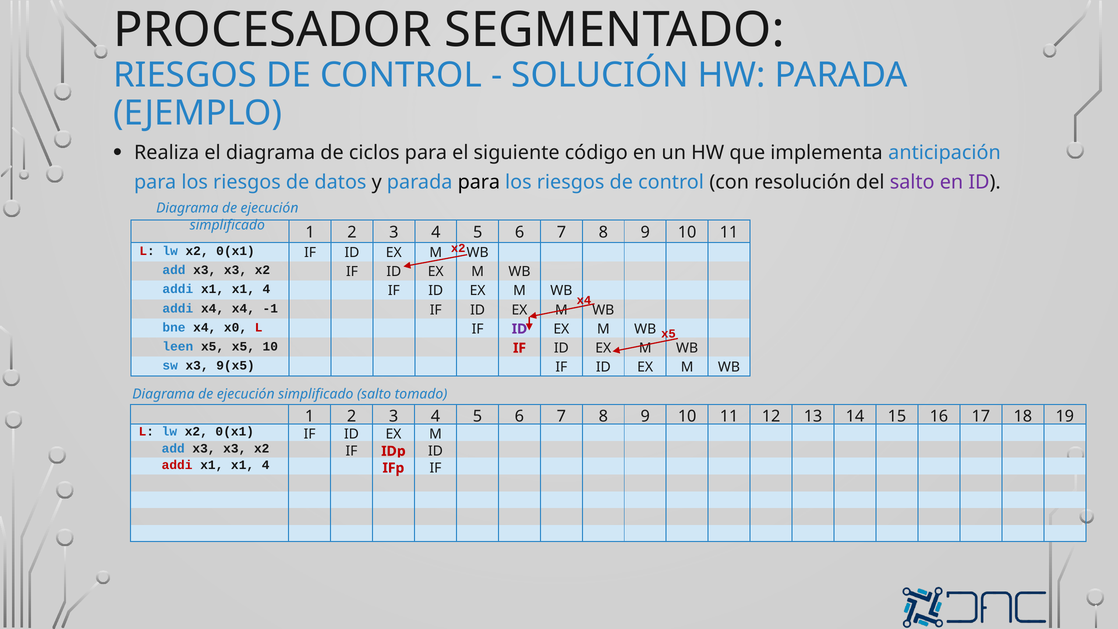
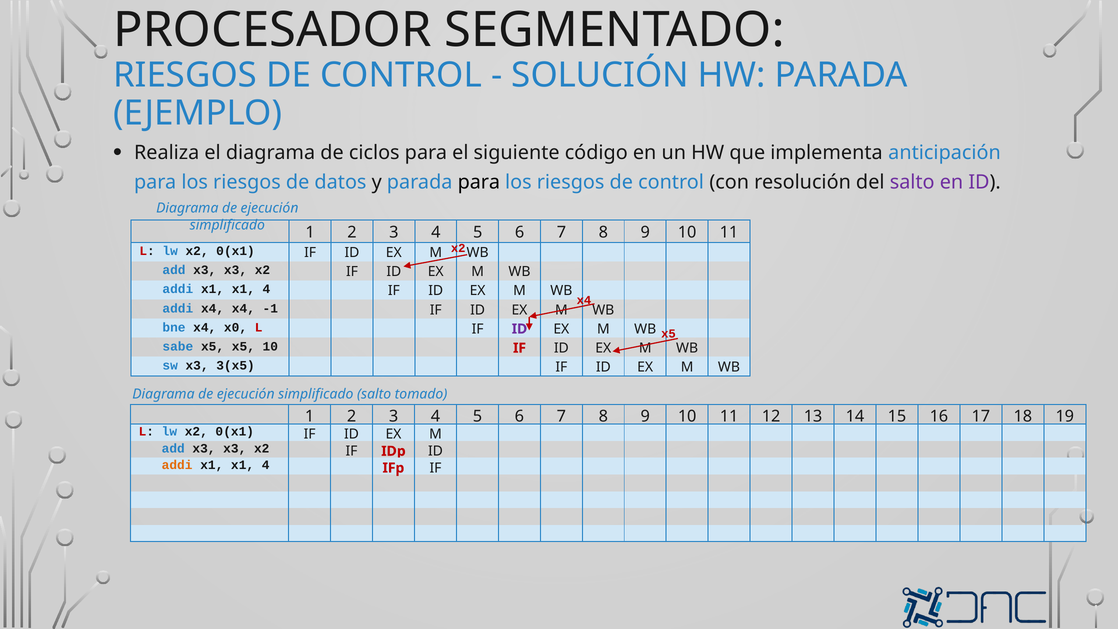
leen: leen -> sabe (178, 346)
9(x5: 9(x5 -> 3(x5 (236, 365)
addi colour: red -> orange (177, 465)
